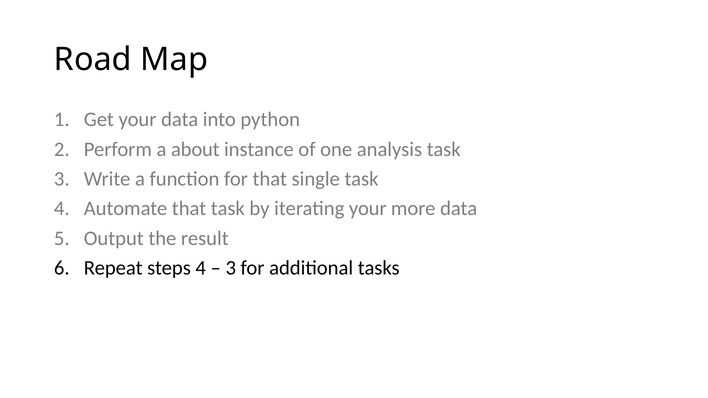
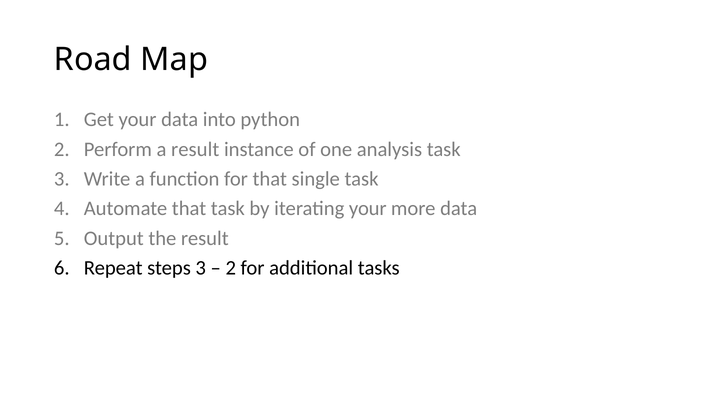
a about: about -> result (195, 149)
steps 4: 4 -> 3 (201, 268)
3: 3 -> 2 (231, 268)
